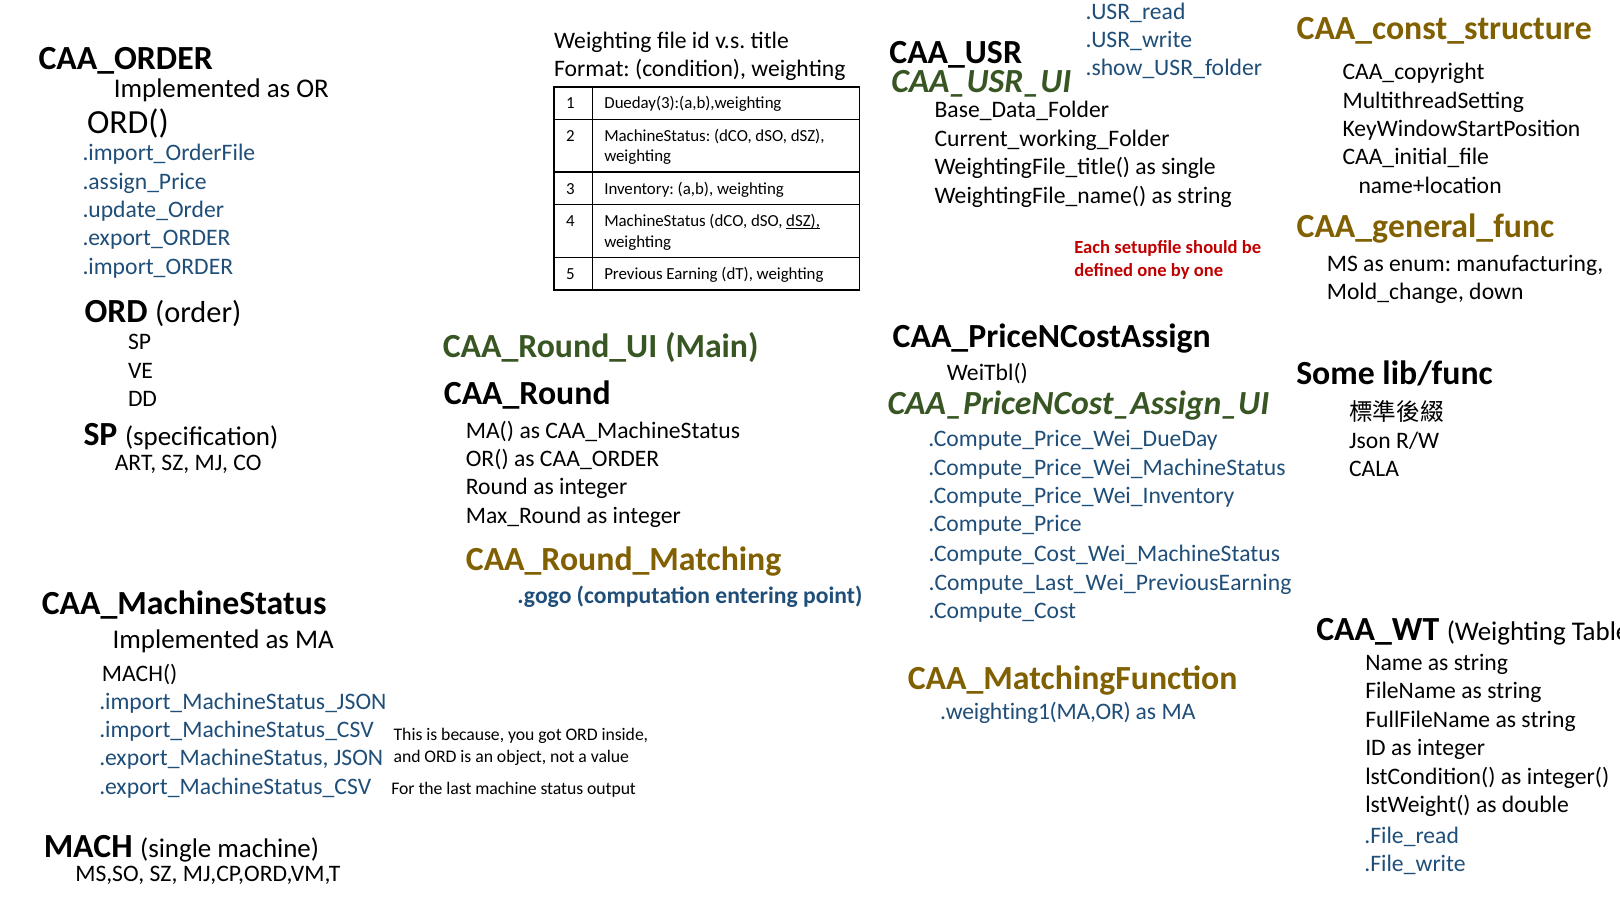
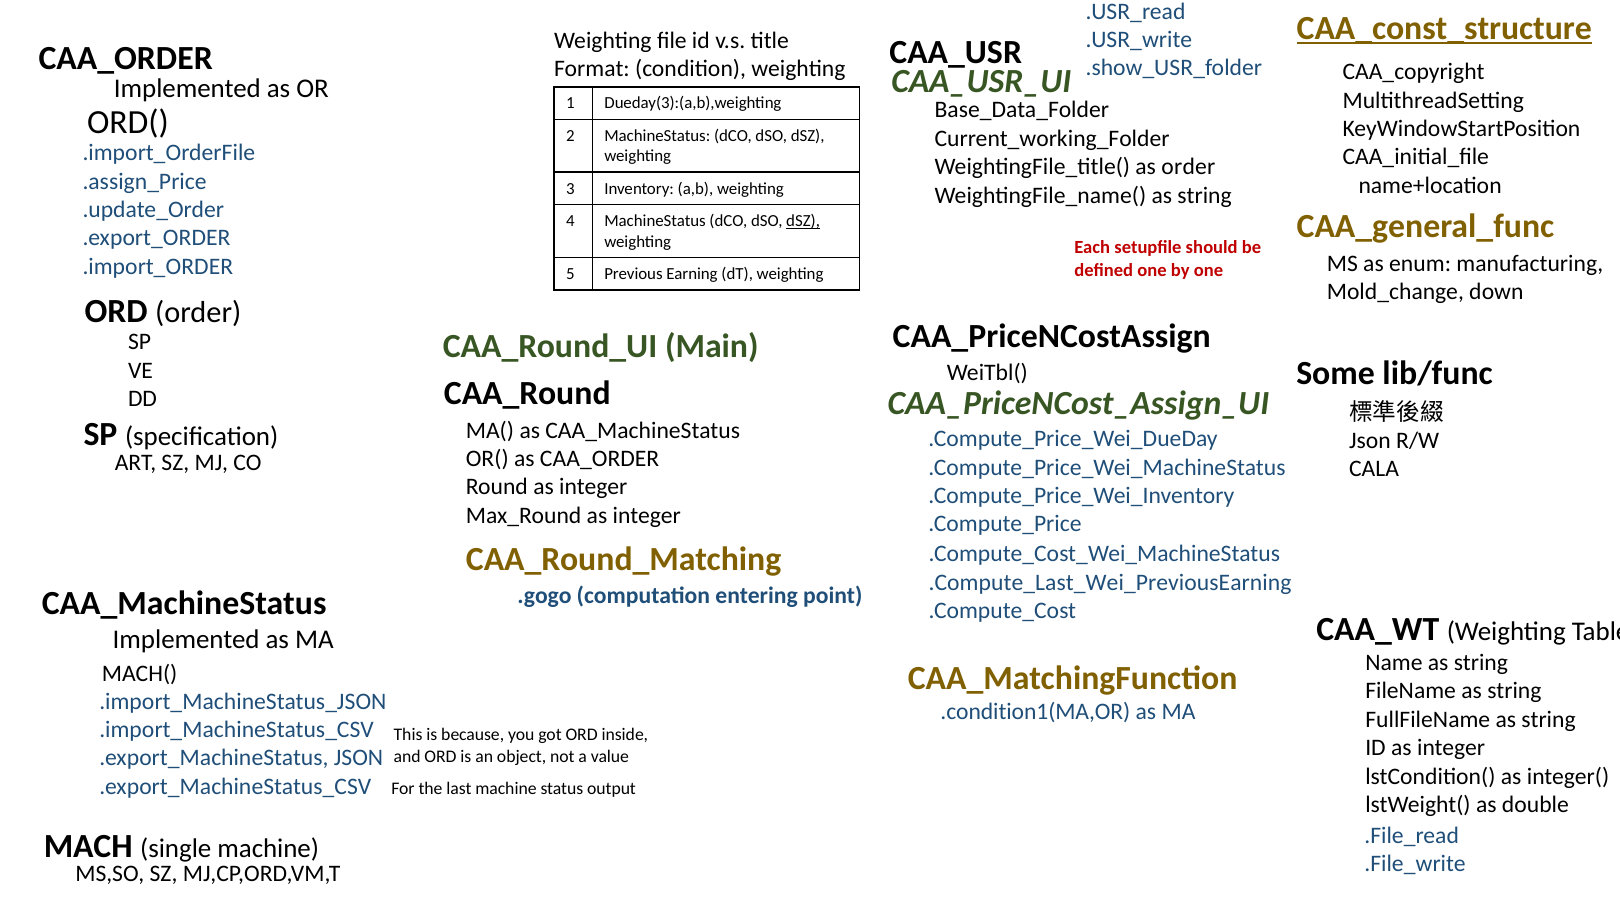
CAA_const_structure underline: none -> present (1444, 29)
as single: single -> order (1188, 167)
.weighting1(MA,OR: .weighting1(MA,OR -> .condition1(MA,OR (1035, 712)
